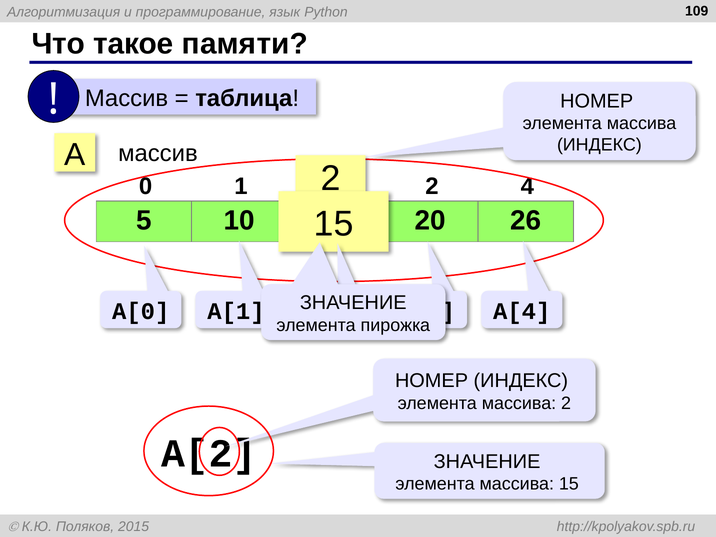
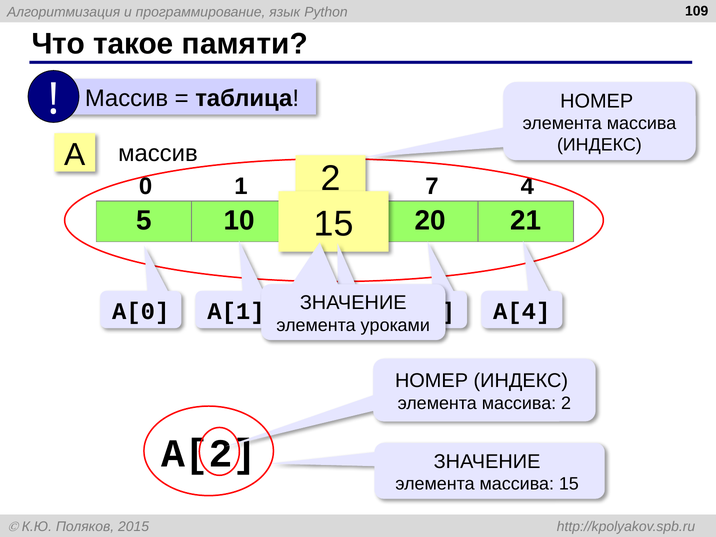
2: 2 -> 7 (432, 187)
26: 26 -> 21 (526, 221)
пирожка: пирожка -> уроками (395, 325)
